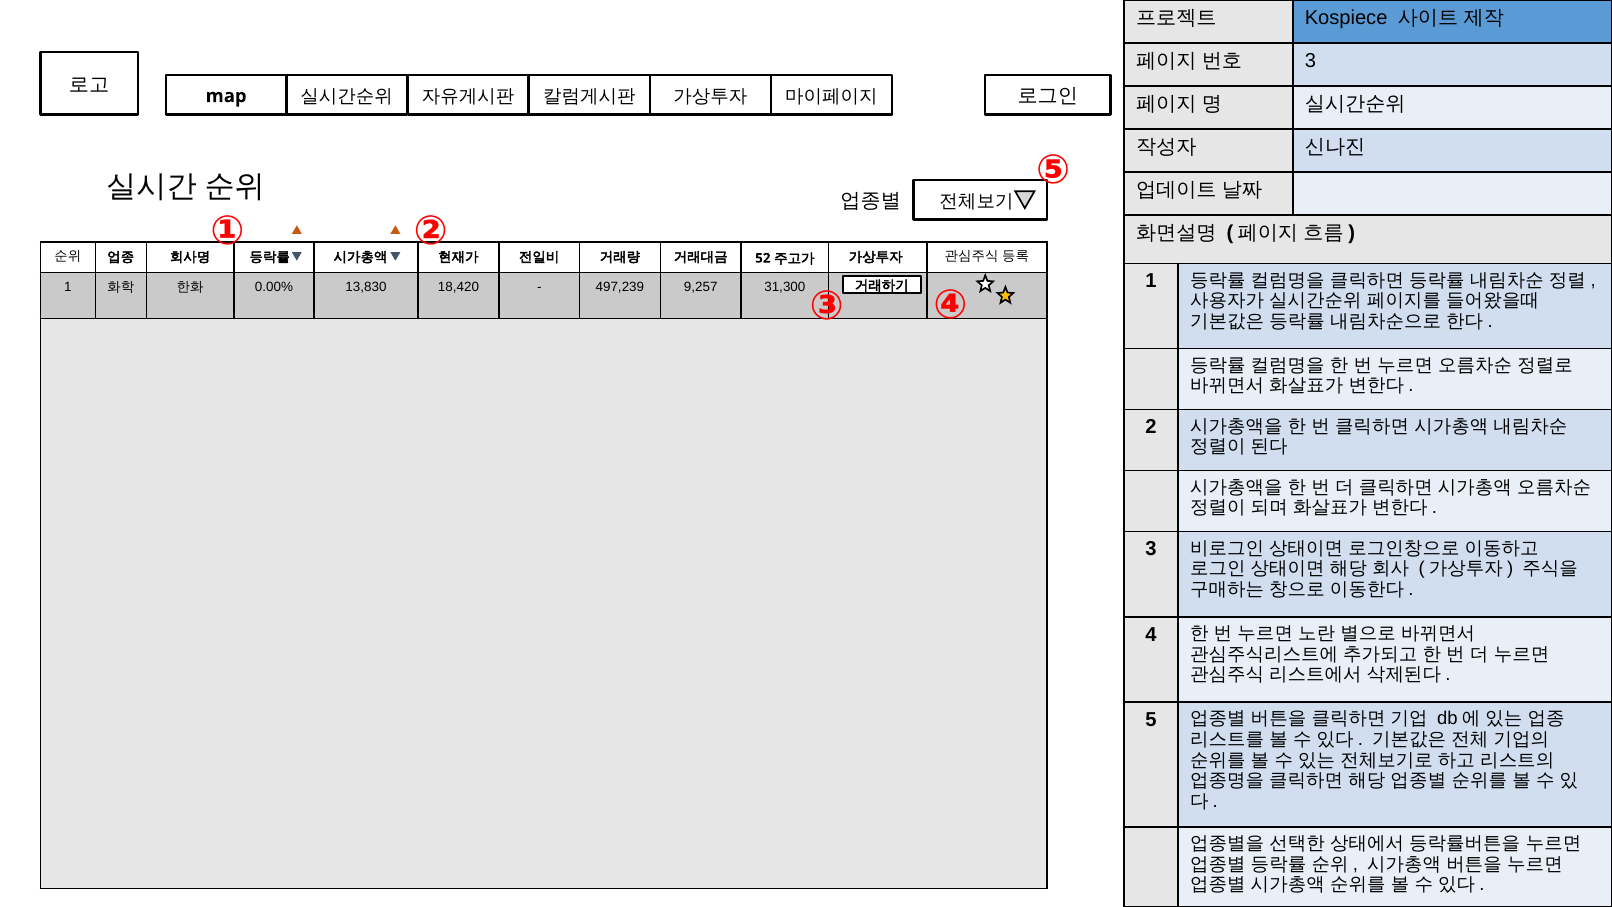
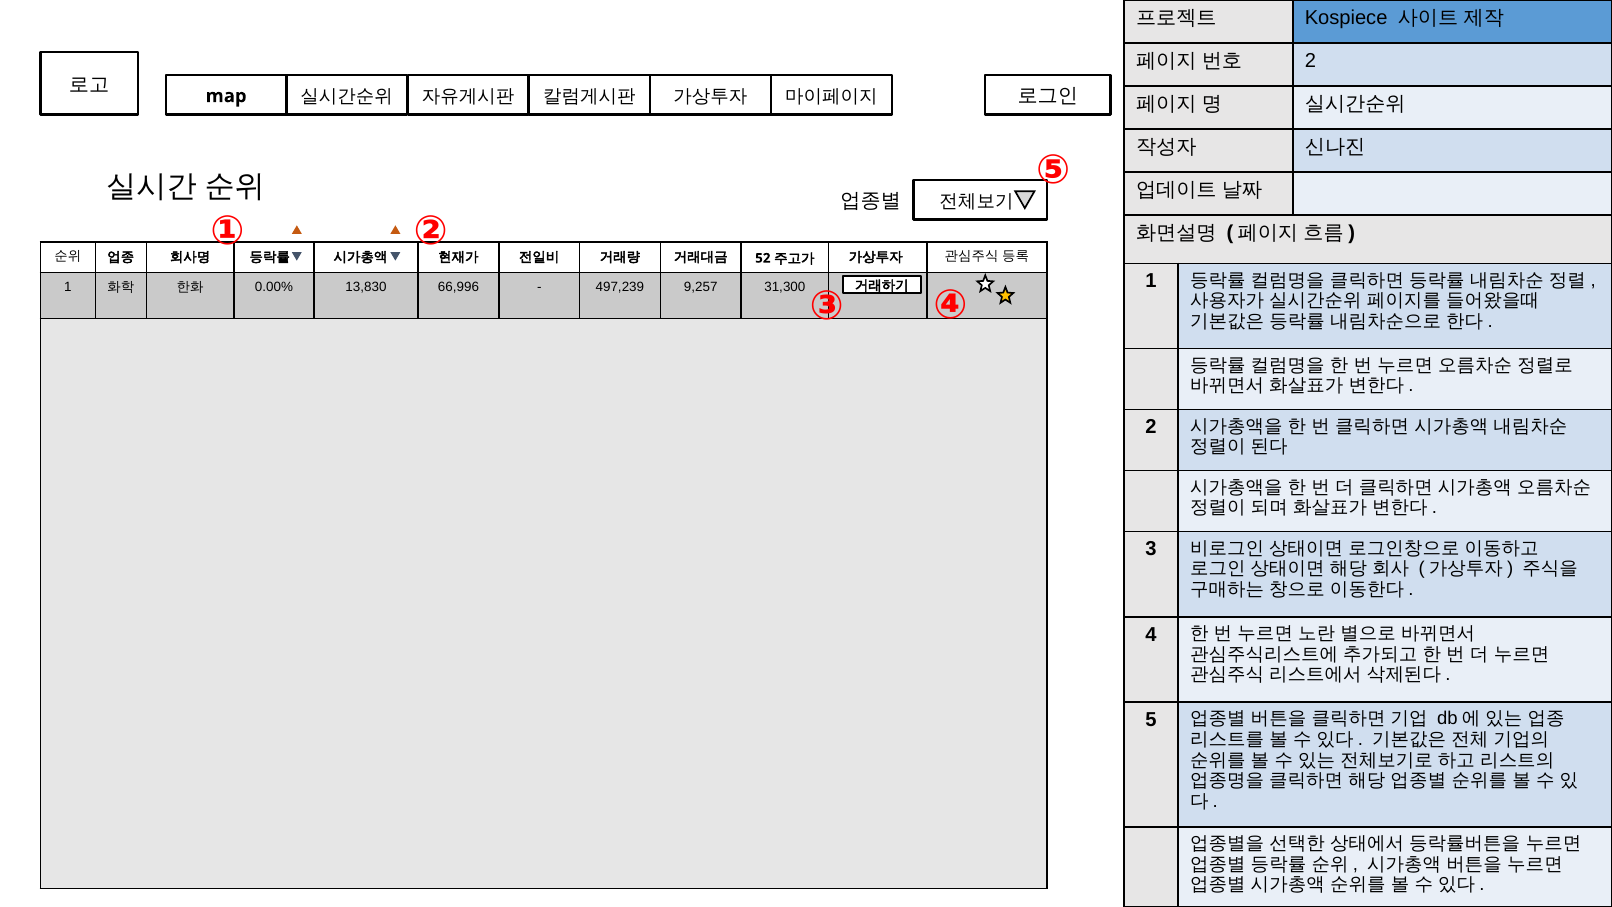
3: 3 -> 2 (1310, 61)
18,420: 18,420 -> 66,996 (458, 287)
